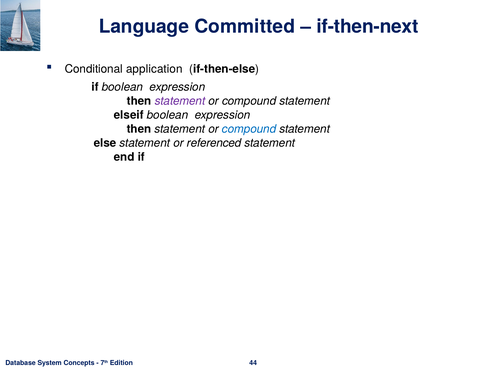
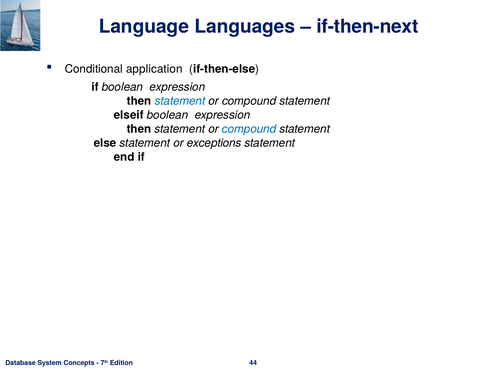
Committed: Committed -> Languages (245, 26)
statement colour: purple -> blue (180, 101)
referenced: referenced -> exceptions (214, 143)
